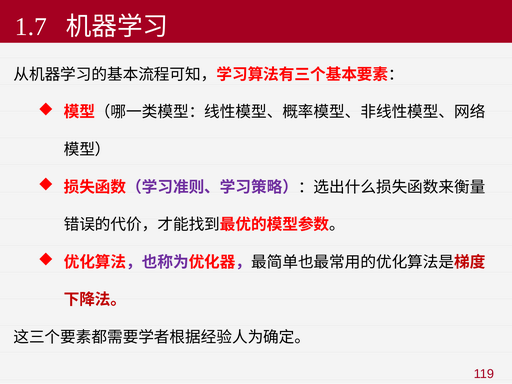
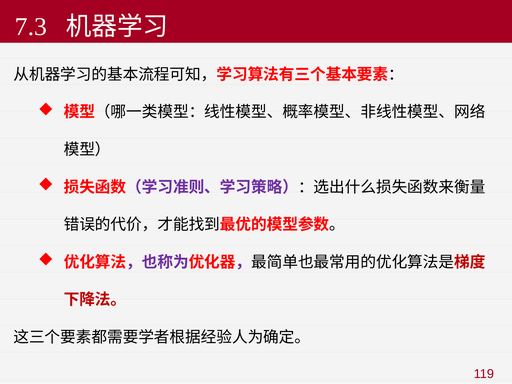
1.7: 1.7 -> 7.3 (31, 27)
